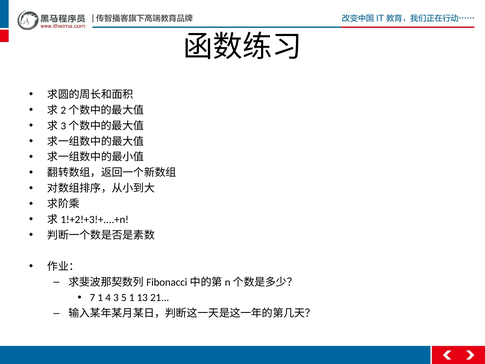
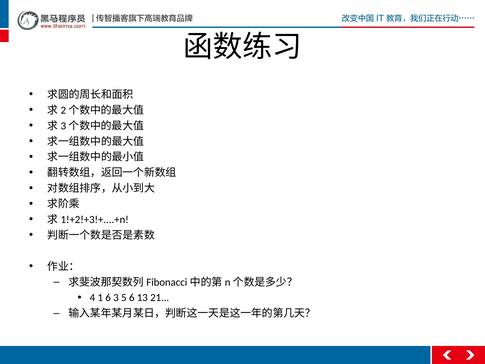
7: 7 -> 4 (92, 298)
1 4: 4 -> 6 (108, 298)
5 1: 1 -> 6 (132, 298)
